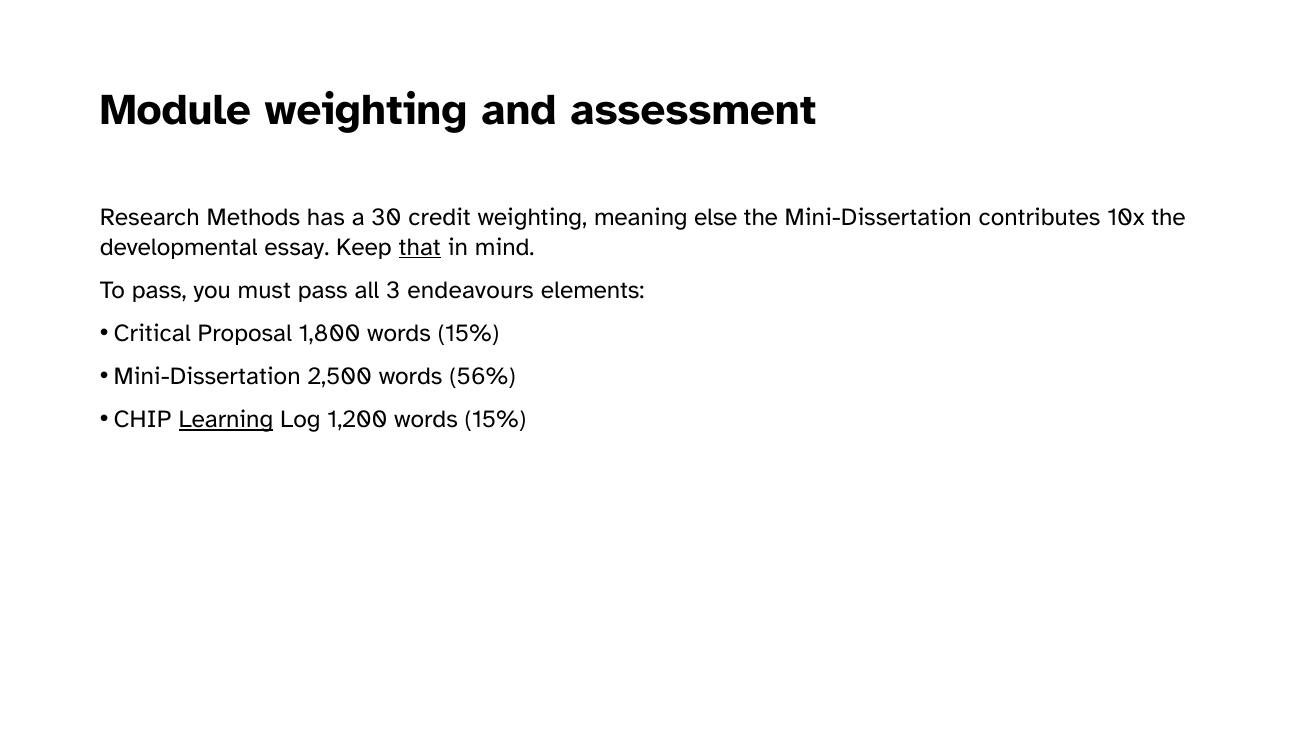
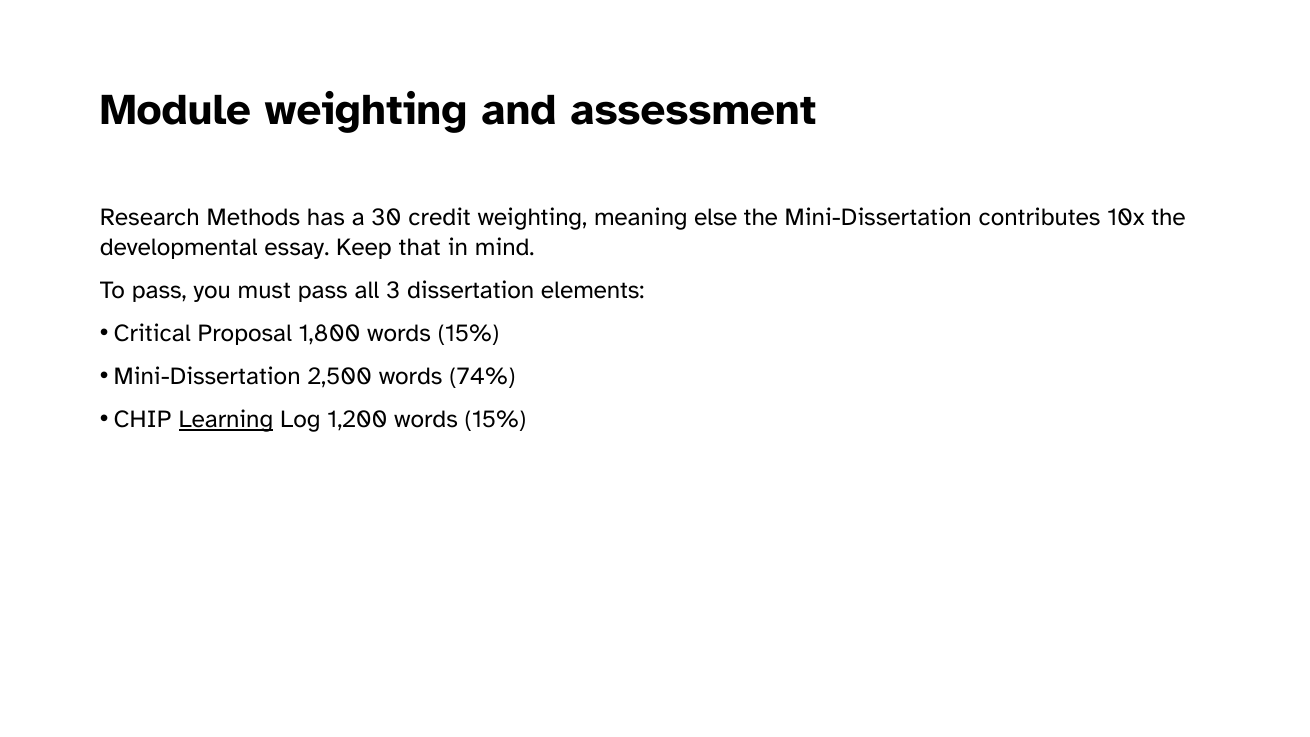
that underline: present -> none (420, 247)
endeavours: endeavours -> dissertation (471, 290)
56%: 56% -> 74% (482, 376)
